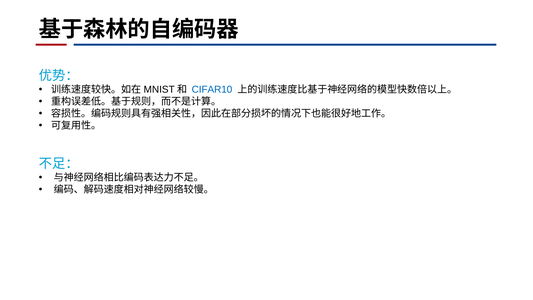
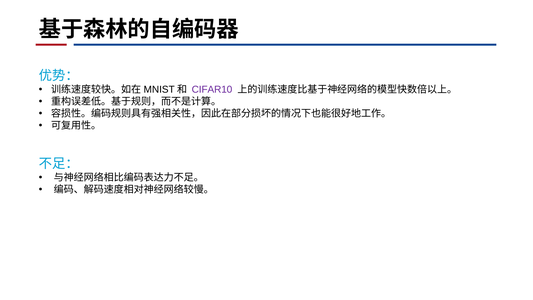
CIFAR10 colour: blue -> purple (212, 90)
